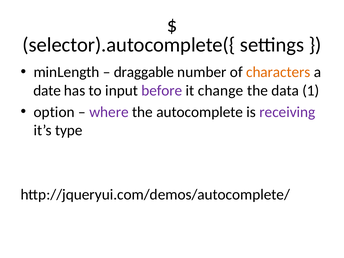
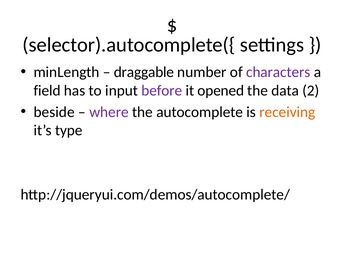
characters colour: orange -> purple (278, 72)
date: date -> field (47, 91)
change: change -> opened (221, 91)
1: 1 -> 2 (311, 91)
option: option -> beside (54, 112)
receiving colour: purple -> orange (287, 112)
